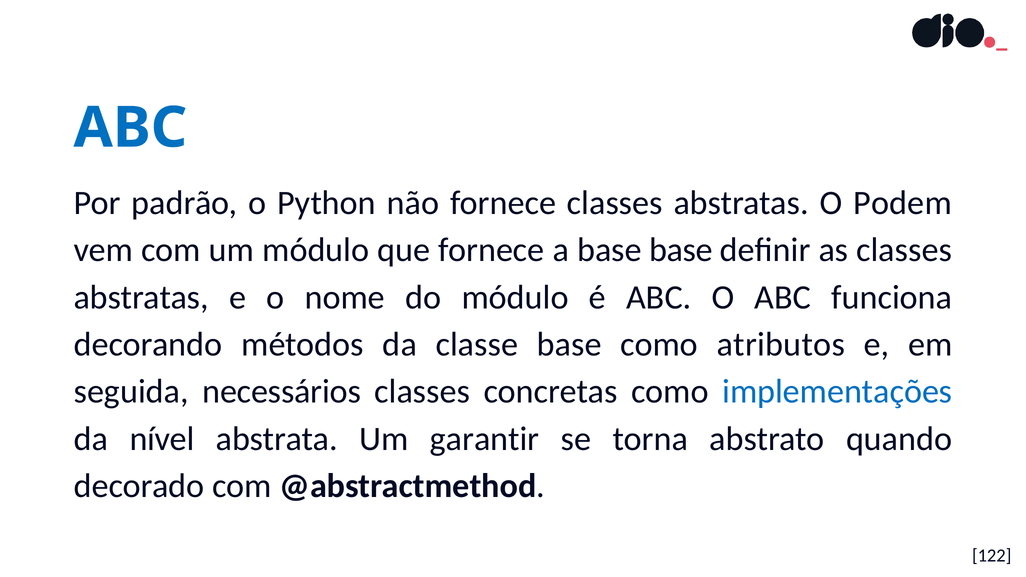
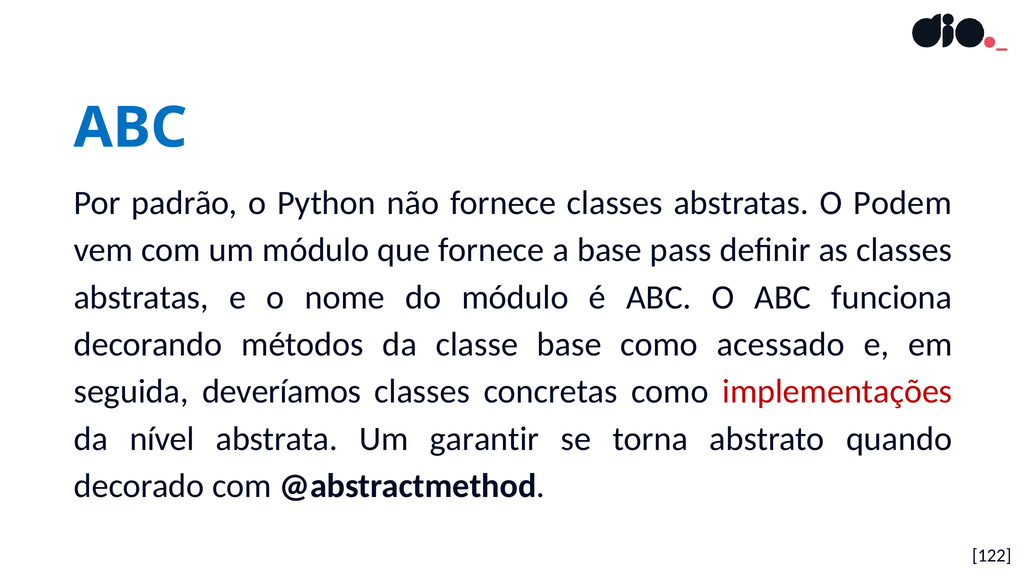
base base: base -> pass (681, 250)
atributos: atributos -> acessado (781, 345)
necessários: necessários -> deveríamos (282, 392)
implementações colour: blue -> red (837, 392)
